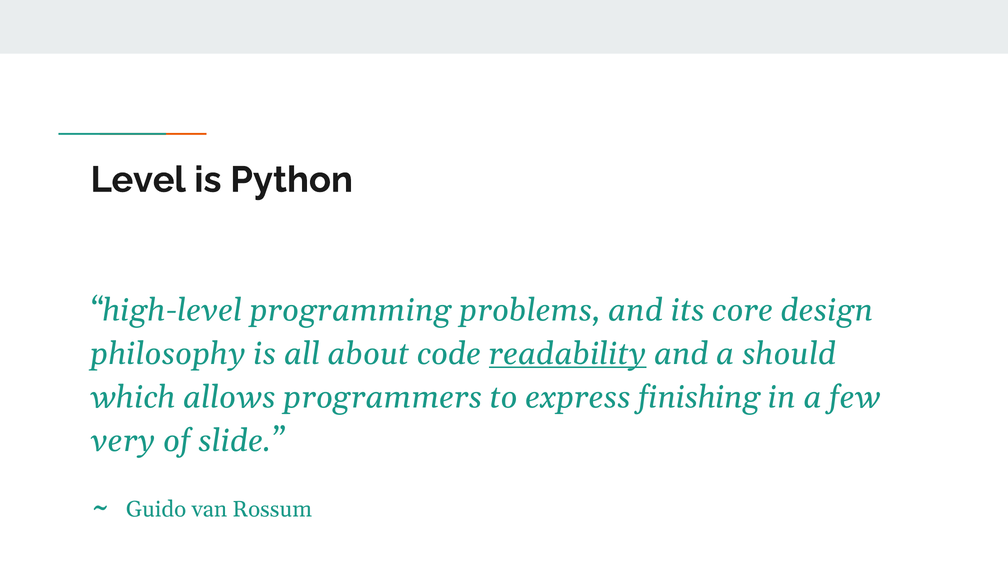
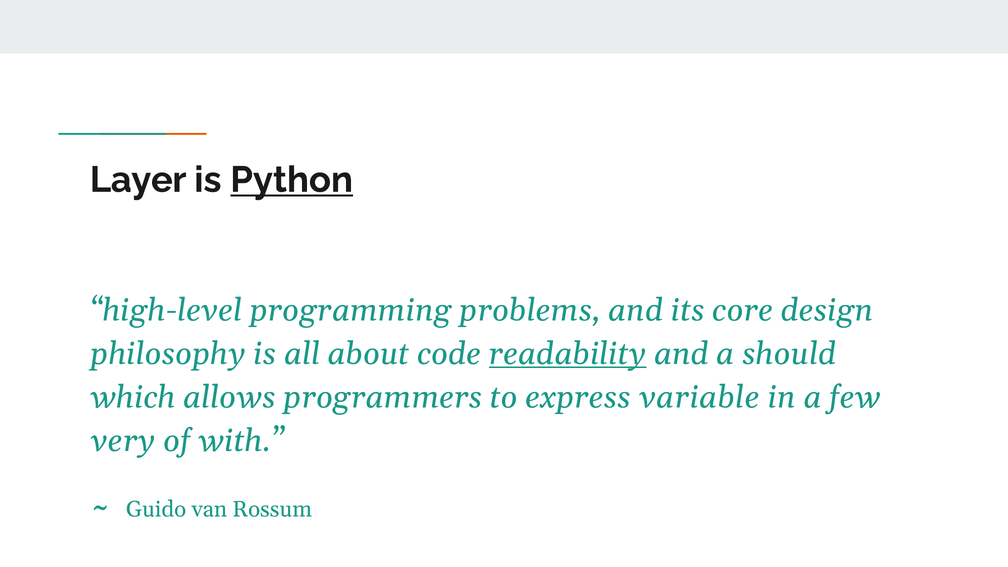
Level: Level -> Layer (138, 180)
Python underline: none -> present (292, 180)
finishing: finishing -> variable (699, 397)
slide: slide -> with (241, 441)
